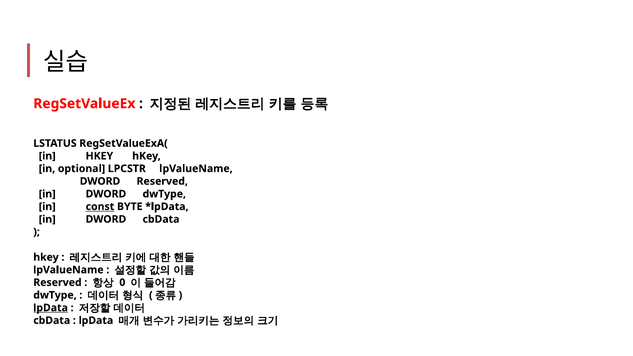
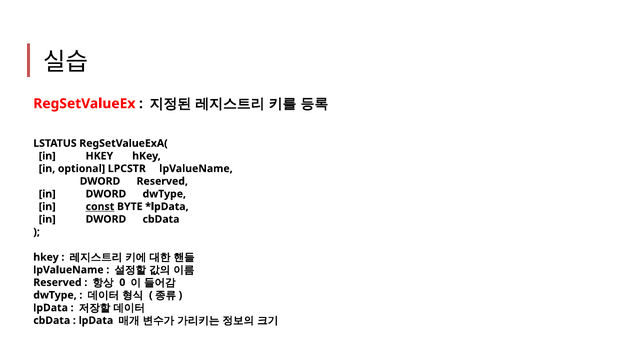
lpData underline: present -> none (51, 308)
